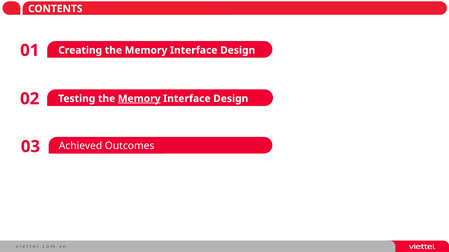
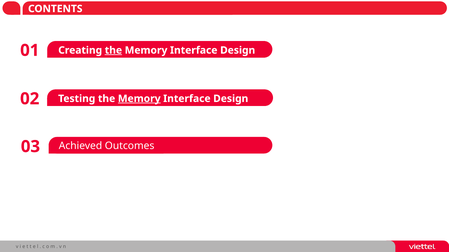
the underline: none -> present (113, 50)
